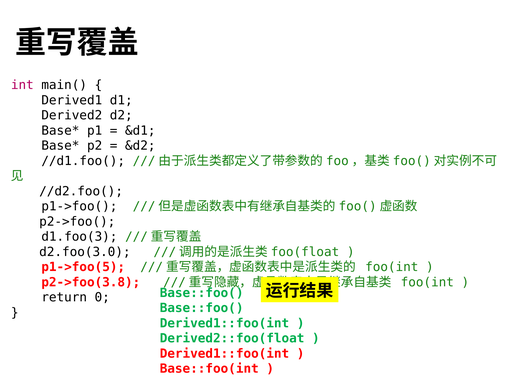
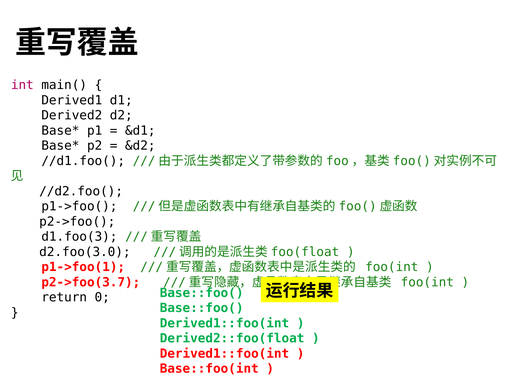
p1->foo(5: p1->foo(5 -> p1->foo(1 (83, 267)
p2->foo(3.8: p2->foo(3.8 -> p2->foo(3.7 (91, 283)
